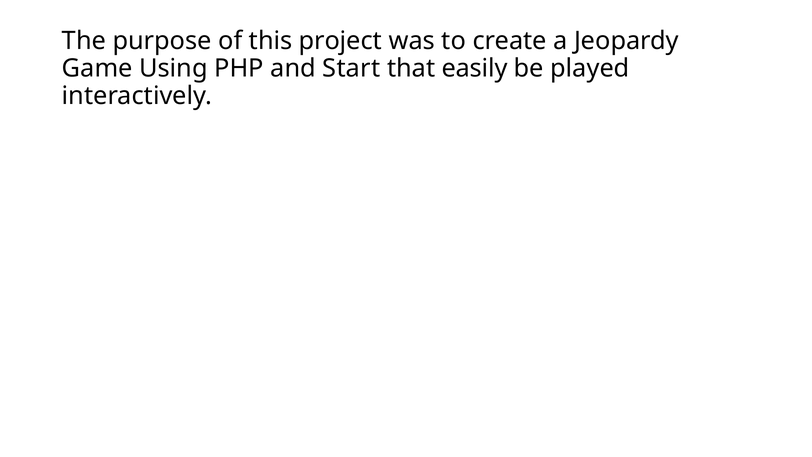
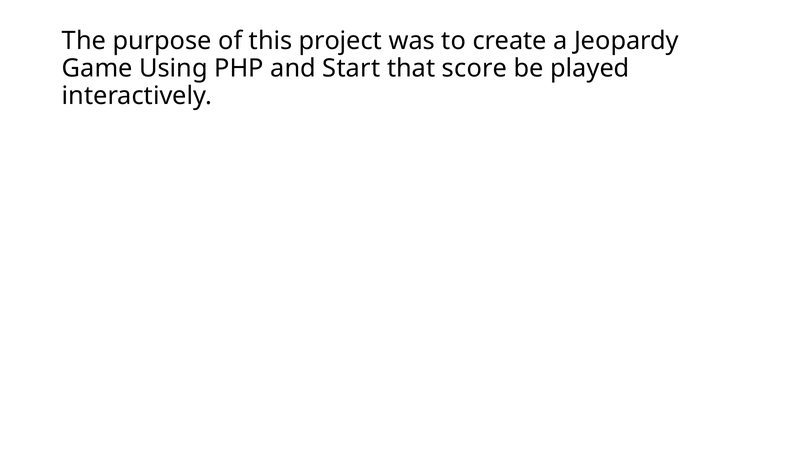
easily: easily -> score (474, 68)
